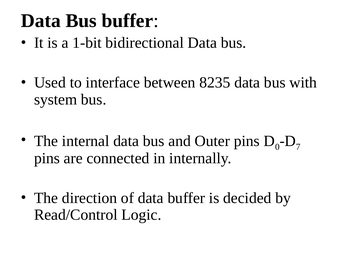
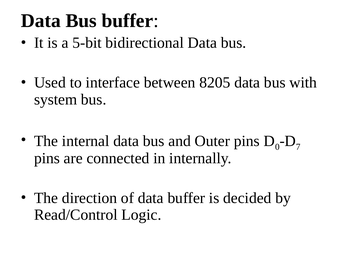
1-bit: 1-bit -> 5-bit (87, 43)
8235: 8235 -> 8205 (215, 83)
